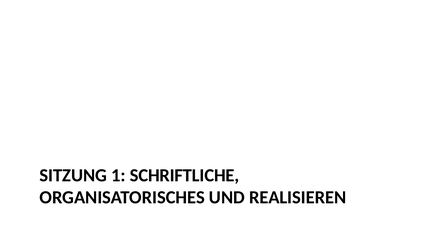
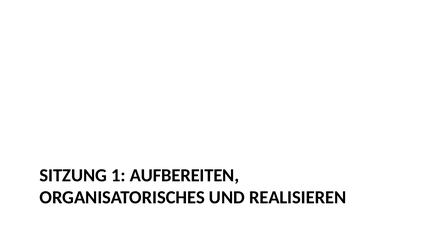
SCHRIFTLICHE: SCHRIFTLICHE -> AUFBEREITEN (184, 175)
